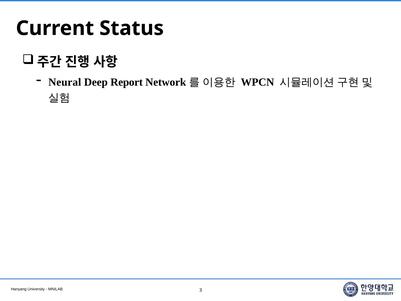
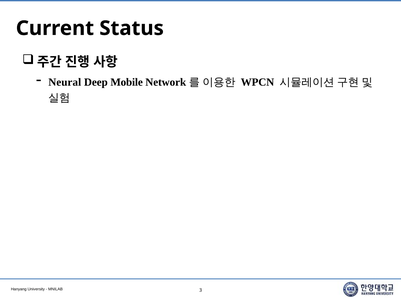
Report: Report -> Mobile (127, 82)
